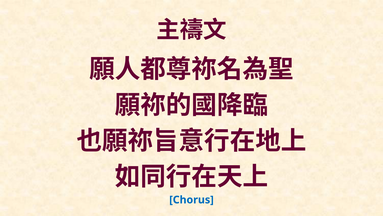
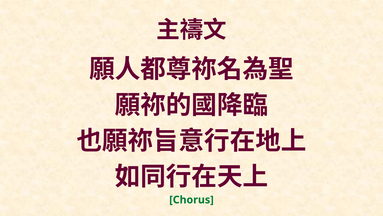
Chorus colour: blue -> green (191, 199)
